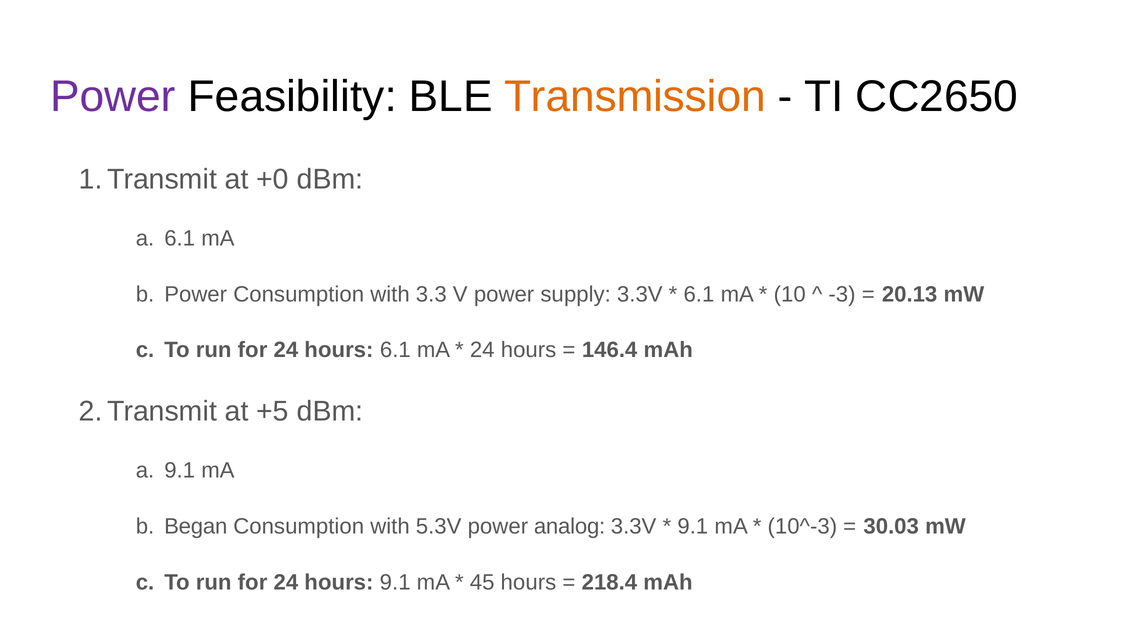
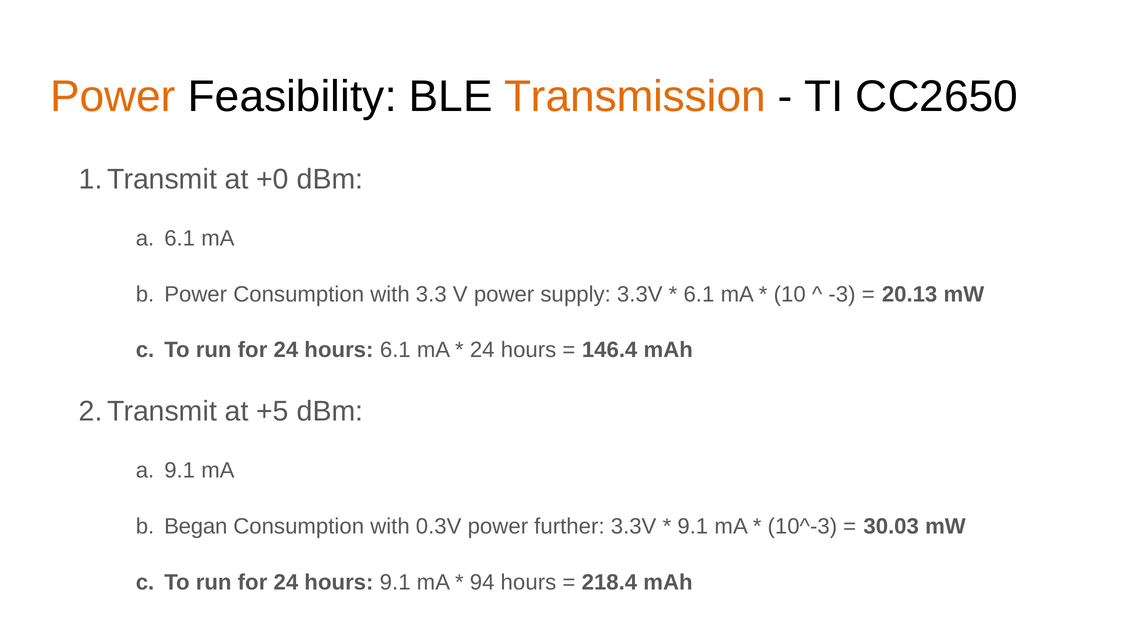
Power colour: purple -> orange (113, 97)
5.3V: 5.3V -> 0.3V (439, 527)
analog: analog -> further (569, 527)
45: 45 -> 94 (482, 583)
